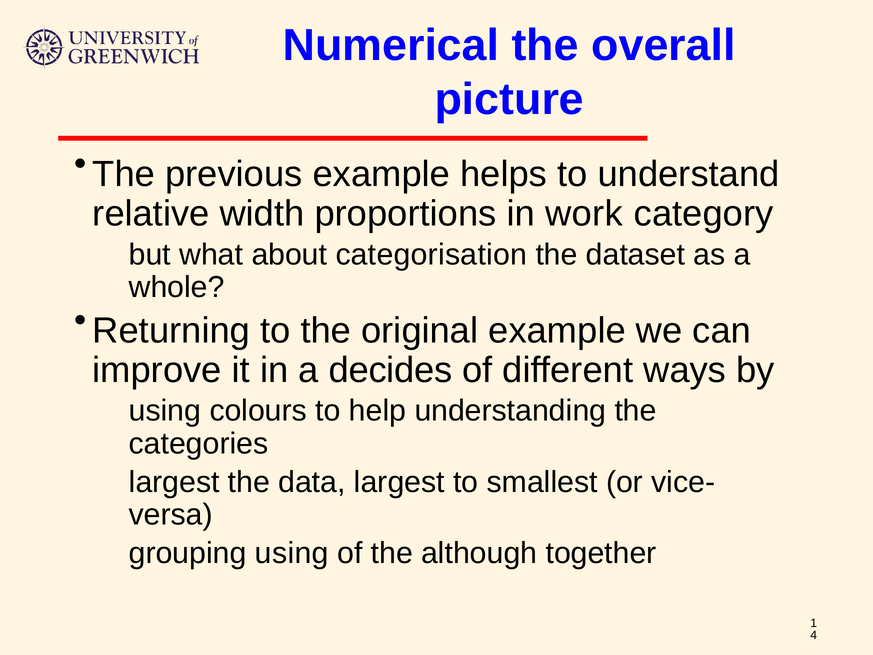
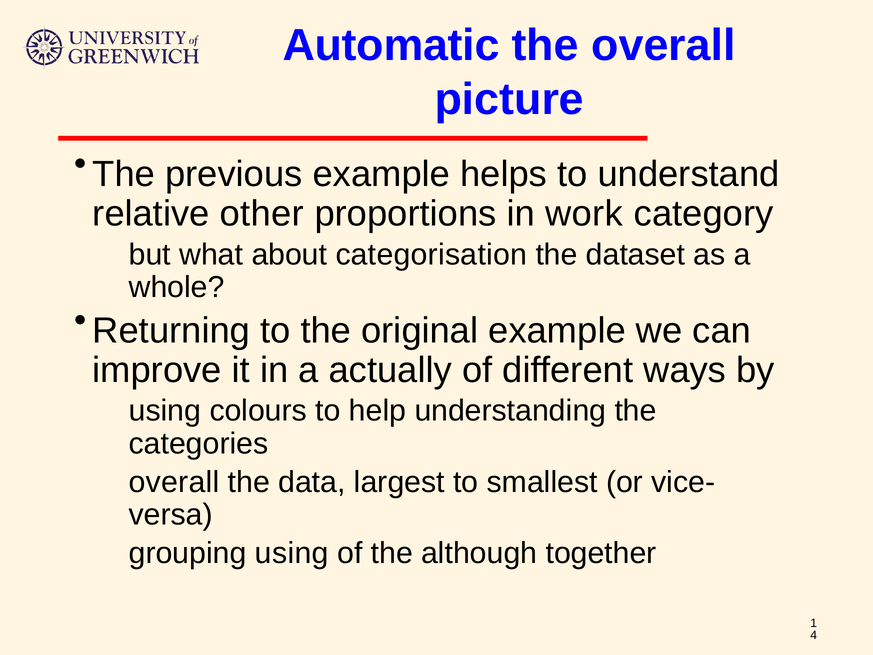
Numerical: Numerical -> Automatic (391, 46)
width: width -> other (262, 214)
decides: decides -> actually (390, 370)
largest: largest -> overall (174, 482)
